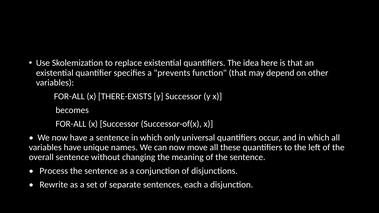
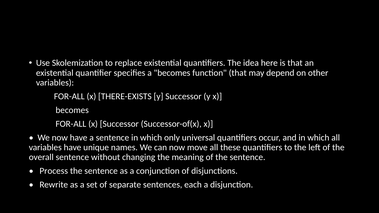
a prevents: prevents -> becomes (172, 73)
